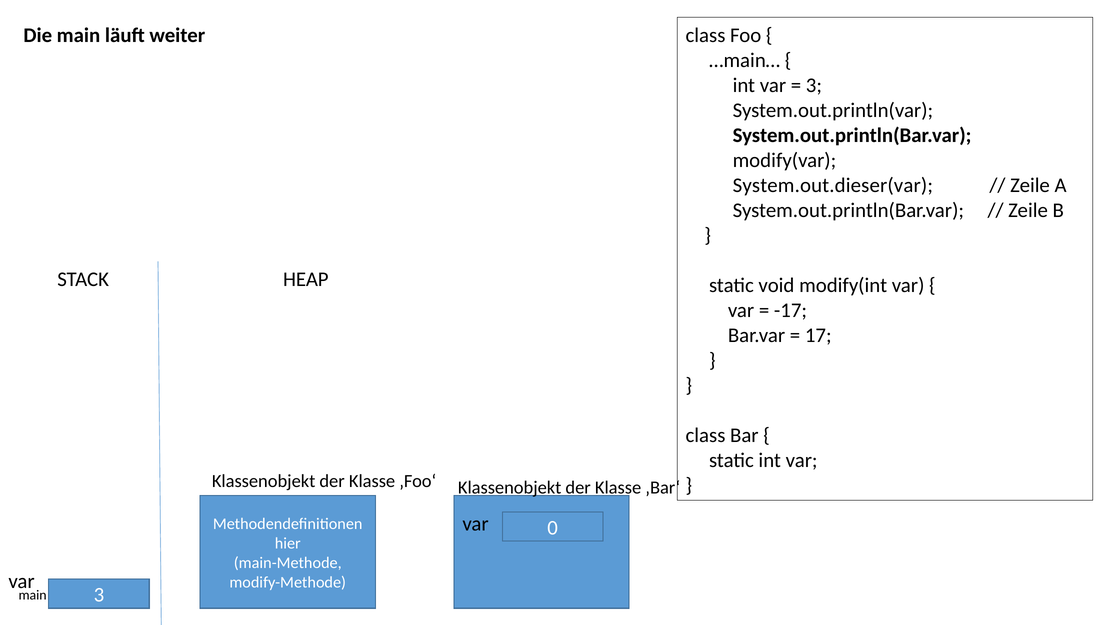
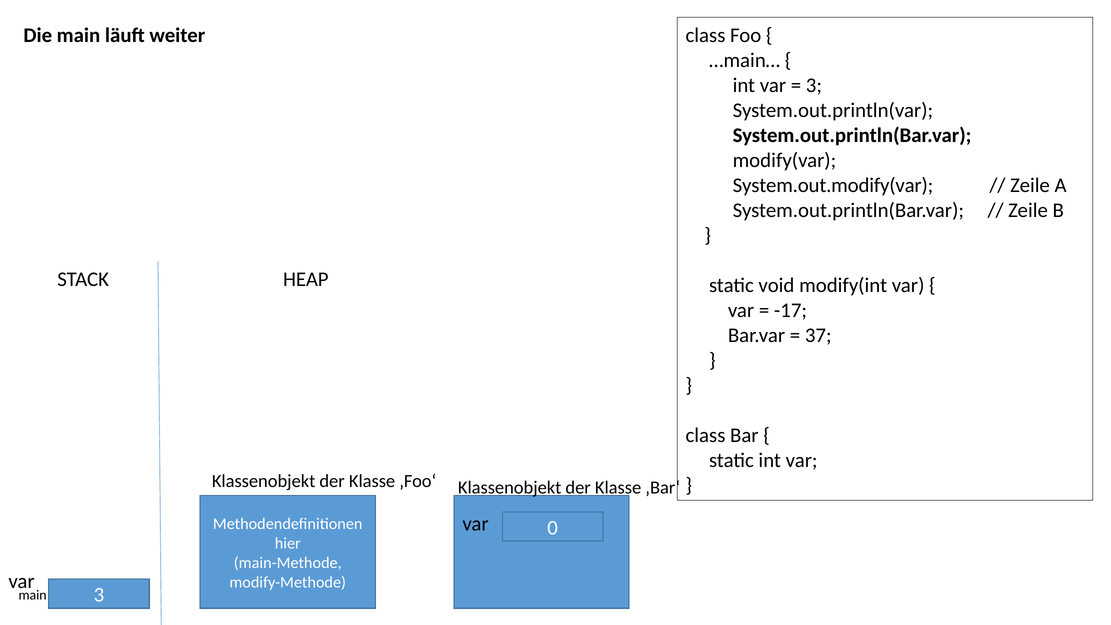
System.out.dieser(var: System.out.dieser(var -> System.out.modify(var (833, 185)
17: 17 -> 37 (818, 335)
